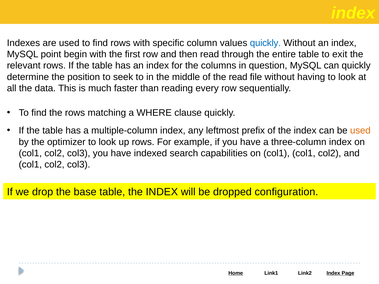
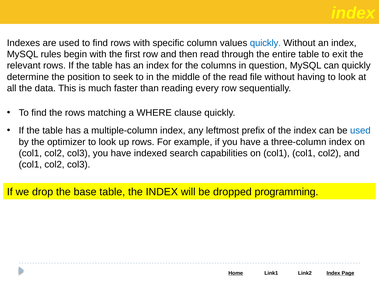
point: point -> rules (51, 54)
used colour: orange -> blue (360, 131)
configuration: configuration -> programming (287, 192)
